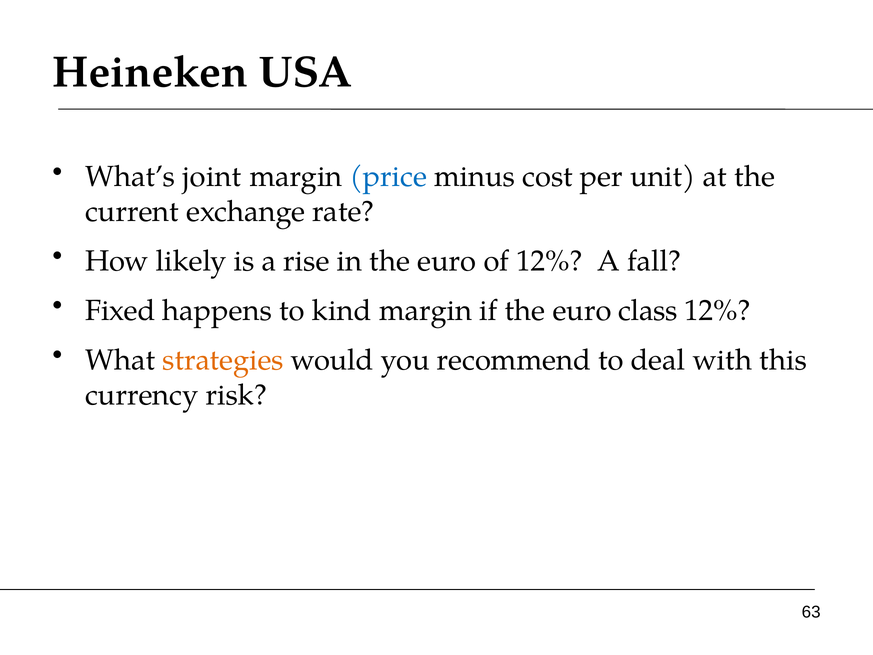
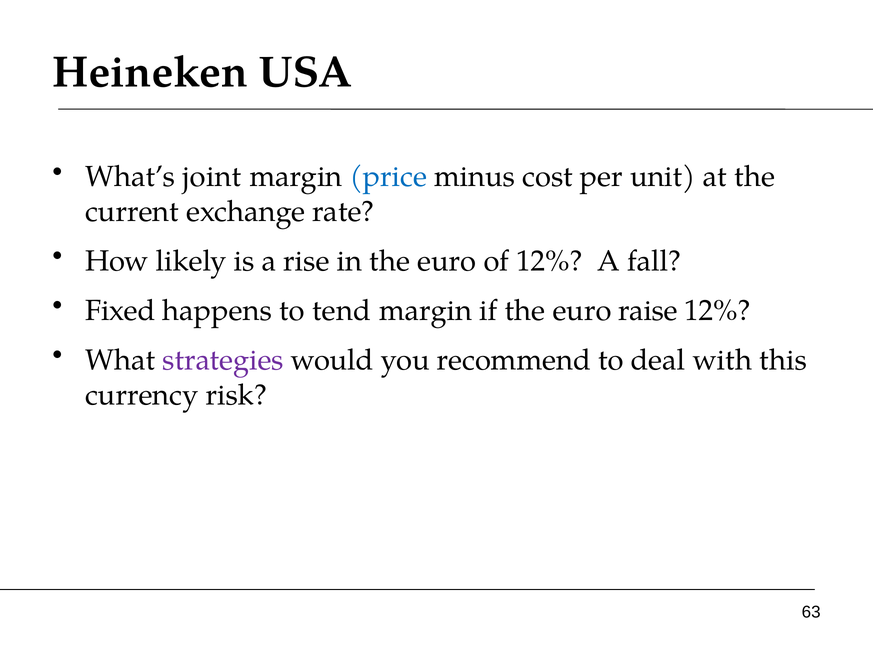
kind: kind -> tend (342, 310)
class: class -> raise (648, 310)
strategies colour: orange -> purple (223, 360)
